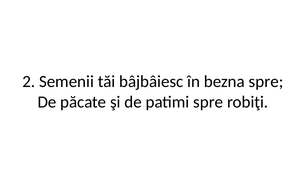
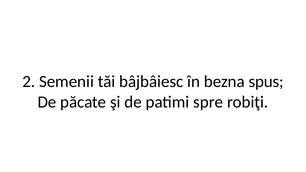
bezna spre: spre -> spus (266, 82)
